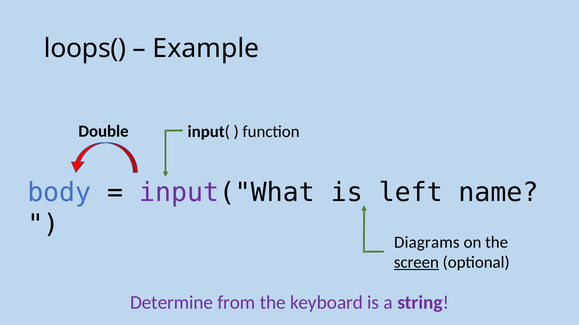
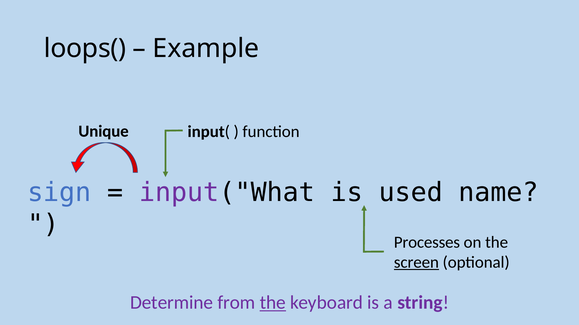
Double: Double -> Unique (104, 132)
body: body -> sign (59, 193)
left: left -> used (411, 193)
Diagrams: Diagrams -> Processes (427, 243)
the underline: none -> present (273, 303)
